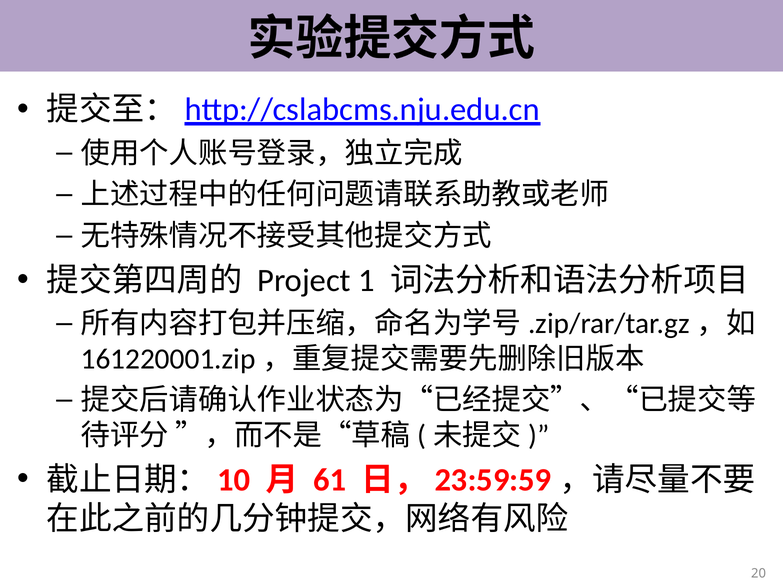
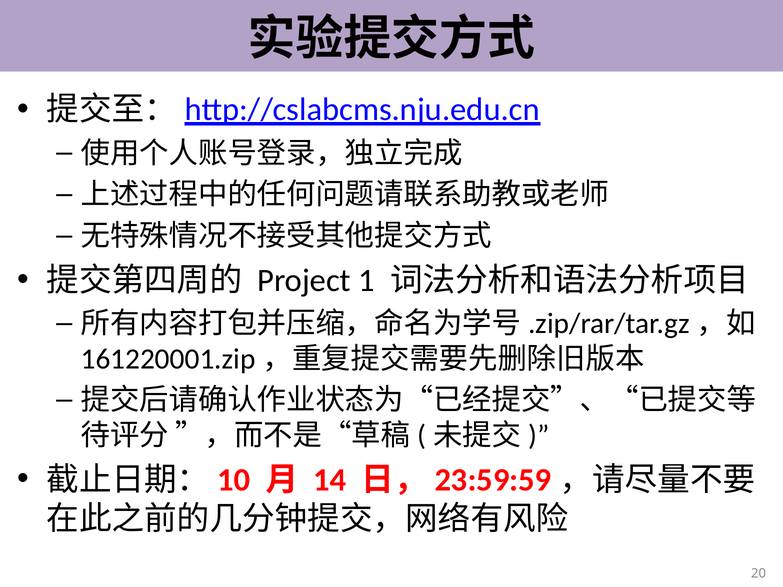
61: 61 -> 14 (330, 480)
